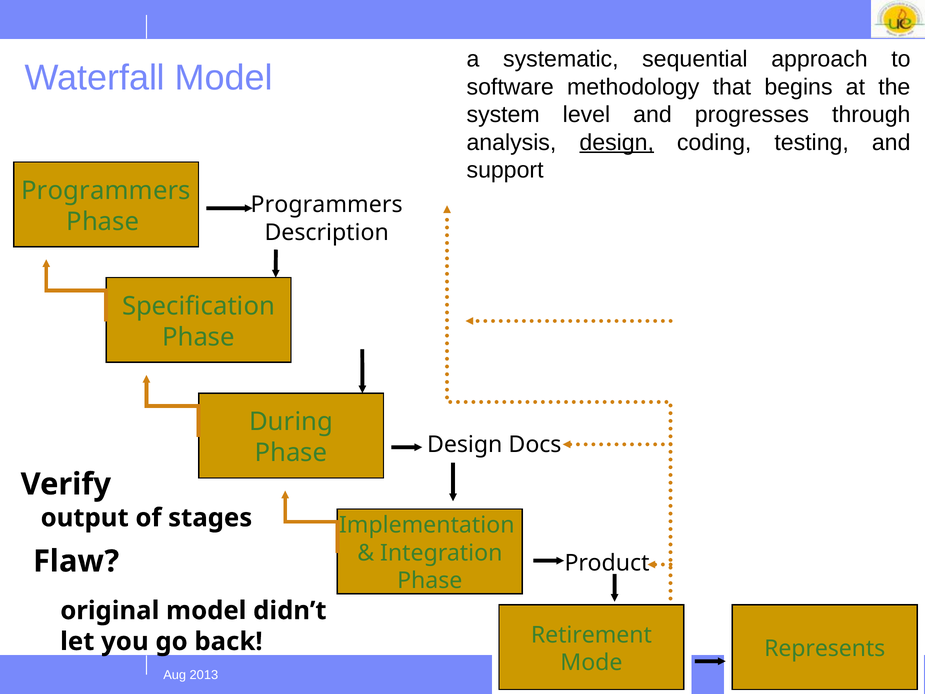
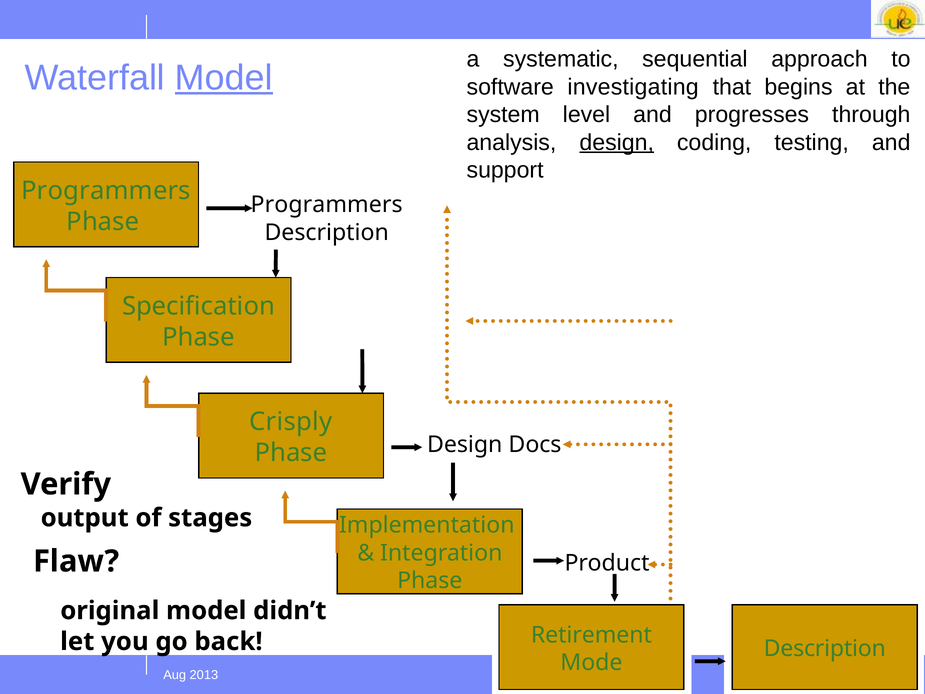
Model underline: none -> present (224, 78)
methodology: methodology -> investigating (633, 87)
During: During -> Crisply (291, 422)
Represents: Represents -> Description (825, 649)
